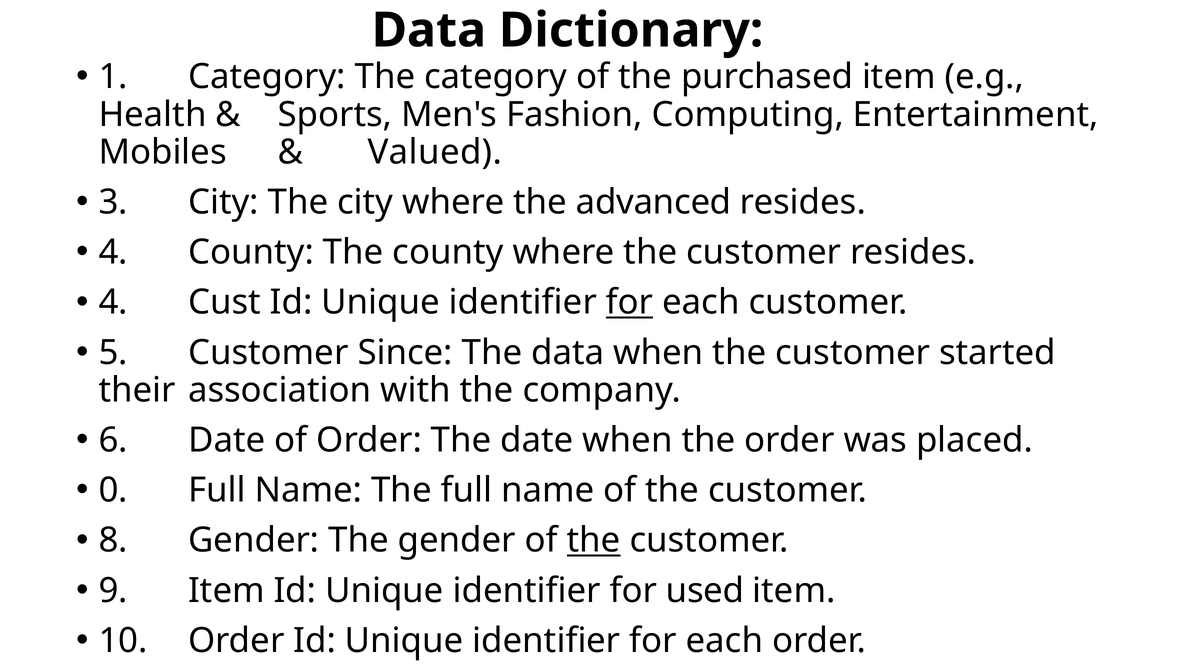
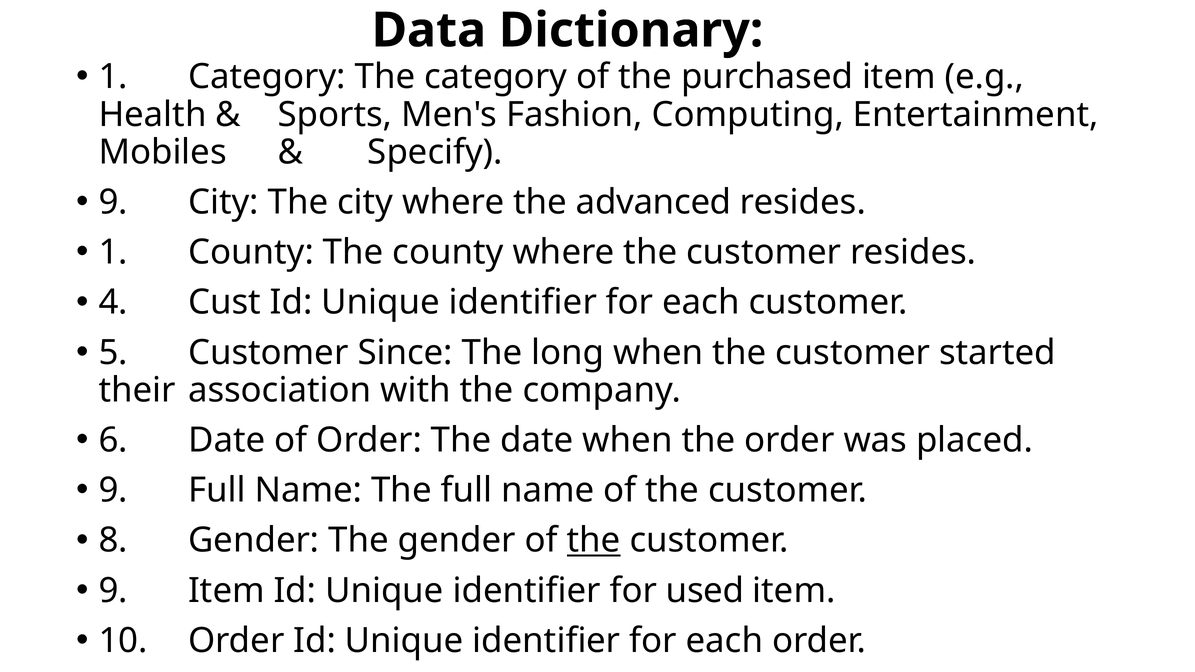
Valued: Valued -> Specify (435, 152)
3: 3 -> 9 (113, 202)
4: 4 -> 1 (113, 252)
for underline: present -> none (630, 302)
The data: data -> long (568, 353)
0: 0 -> 9 (113, 490)
